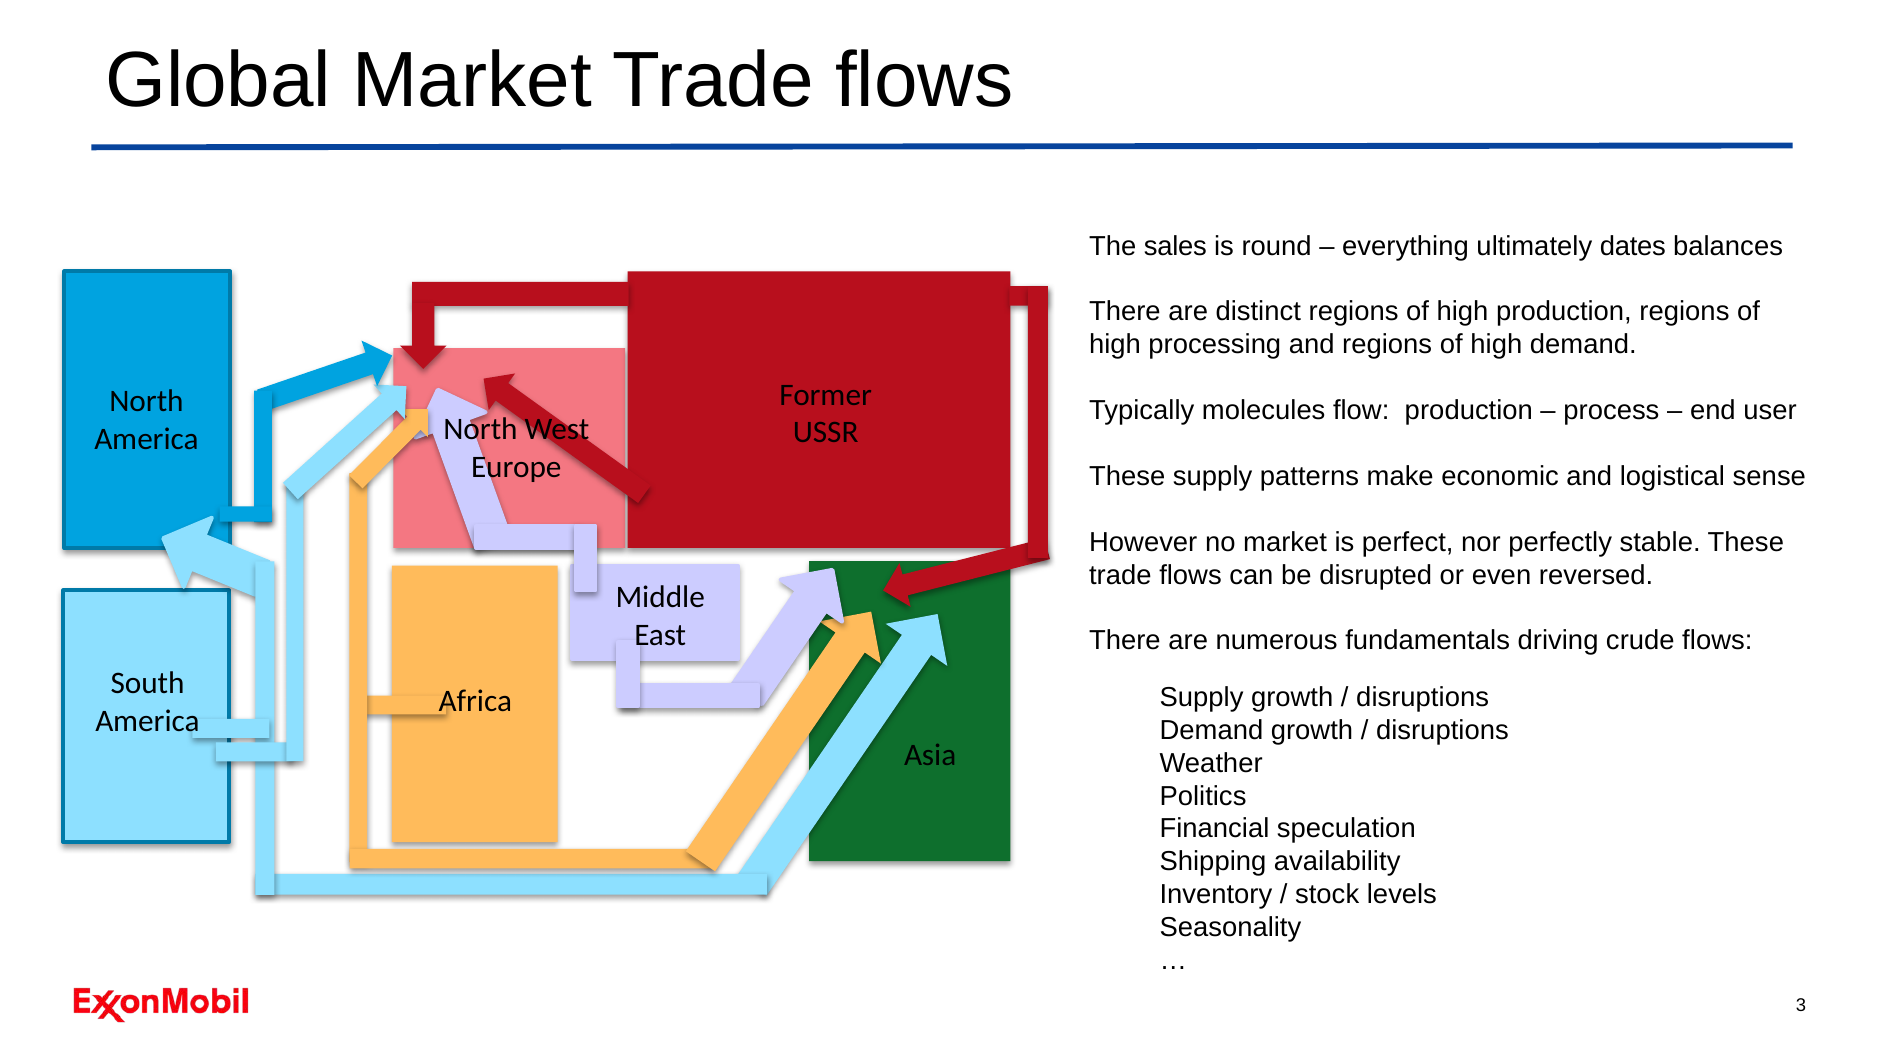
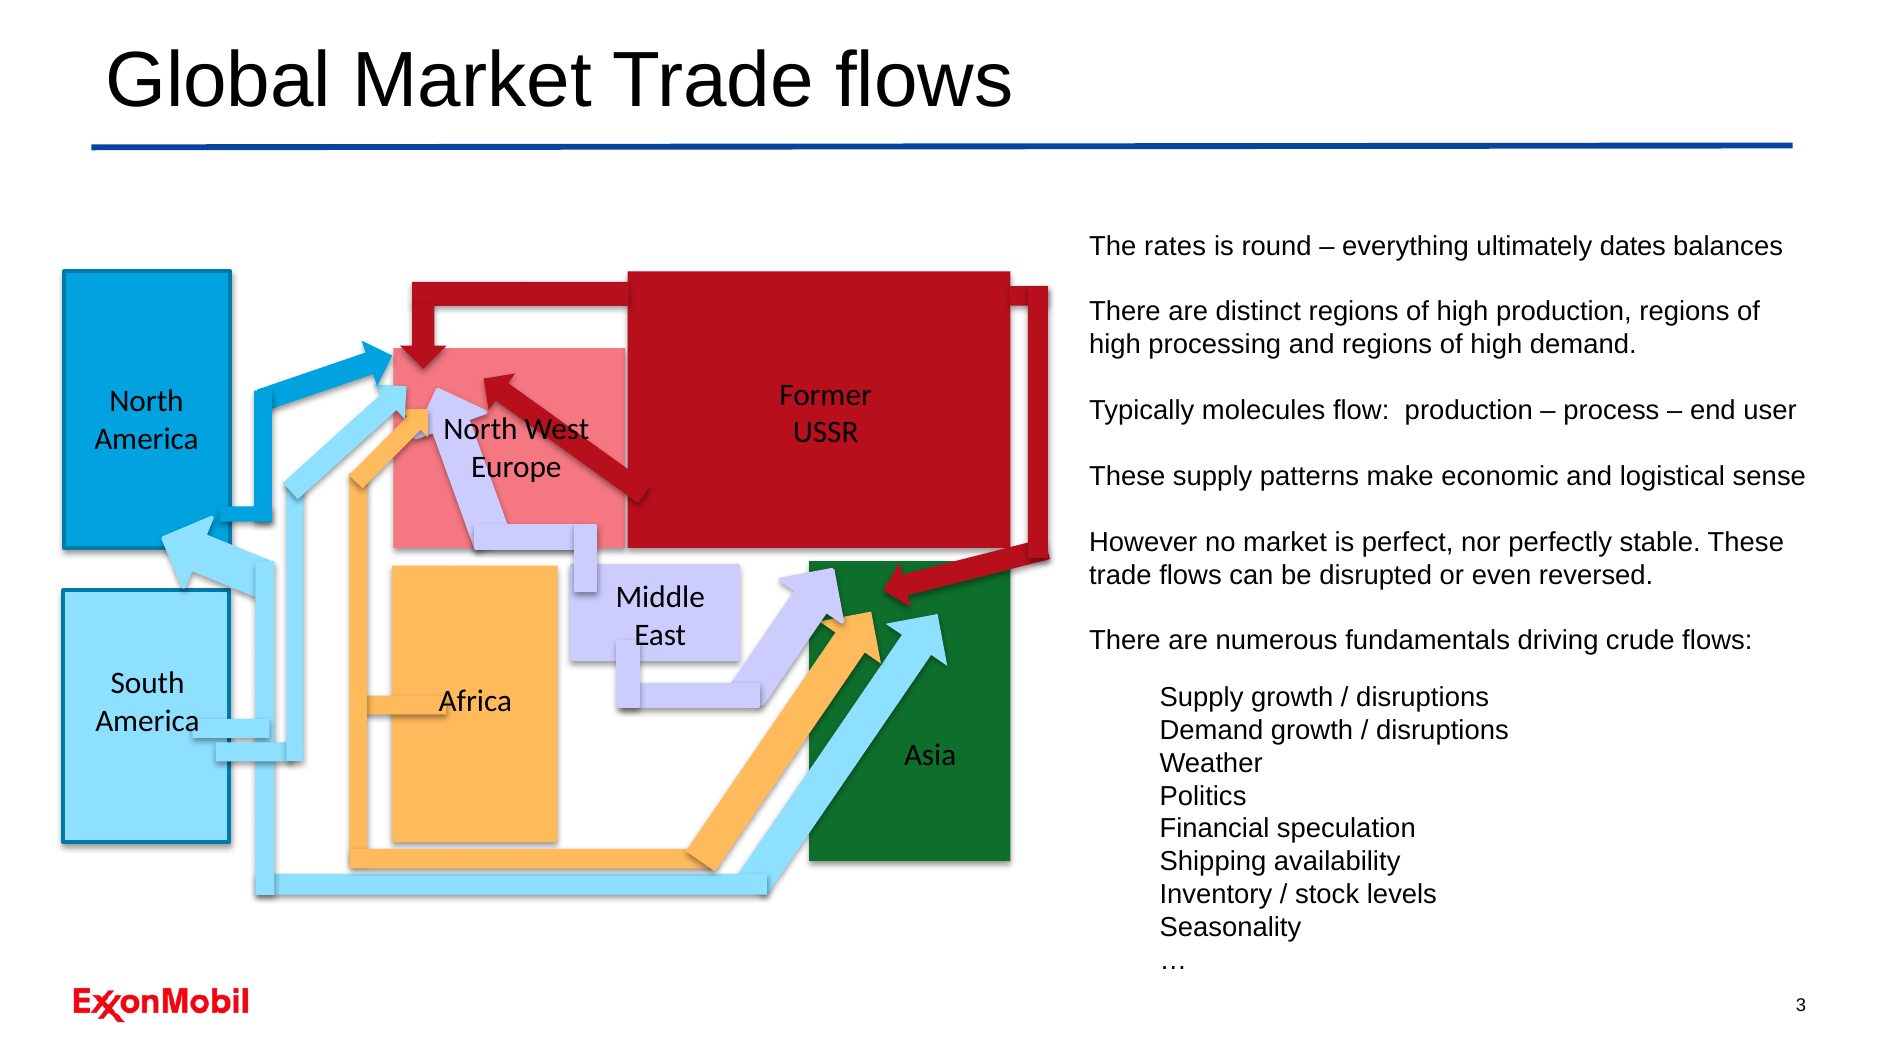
sales: sales -> rates (1175, 246)
